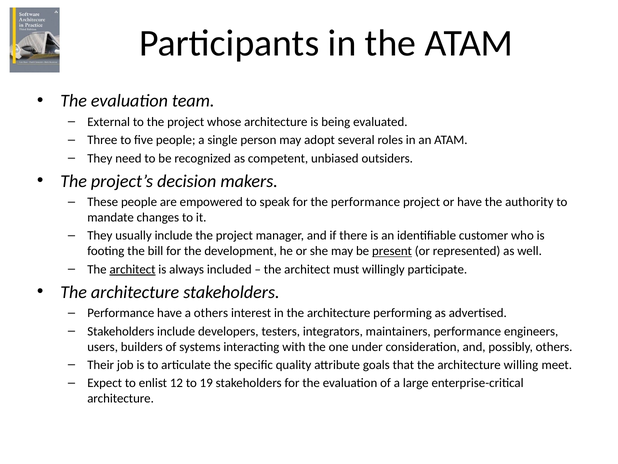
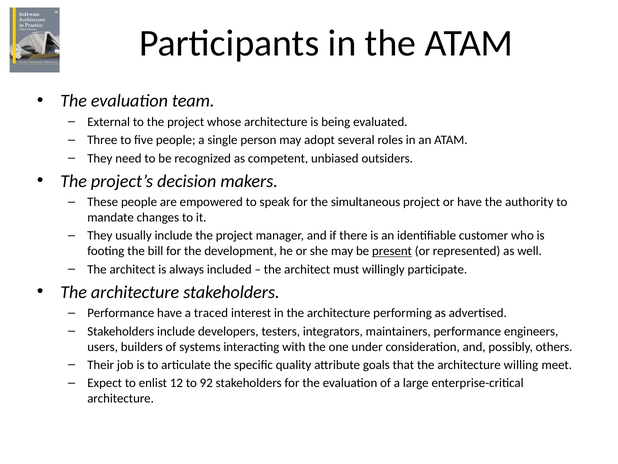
the performance: performance -> simultaneous (366, 202)
architect underline: present -> none (133, 269)
a others: others -> traced (211, 313)
19: 19 -> 92 (206, 383)
